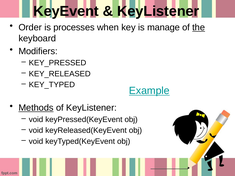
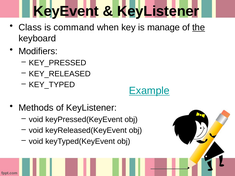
Order: Order -> Class (30, 27)
processes: processes -> command (74, 27)
Methods underline: present -> none (36, 108)
